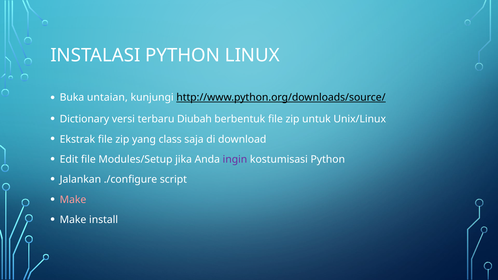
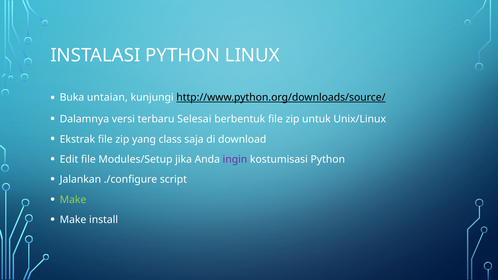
Dictionary: Dictionary -> Dalamnya (84, 119)
Diubah: Diubah -> Selesai (194, 119)
Make colour: pink -> light green (73, 200)
